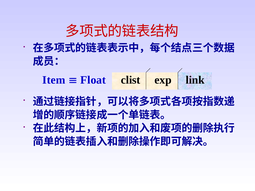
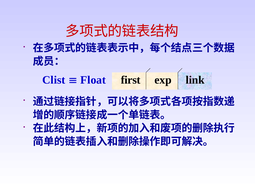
Item: Item -> Clist (54, 80)
clist: clist -> first (131, 80)
